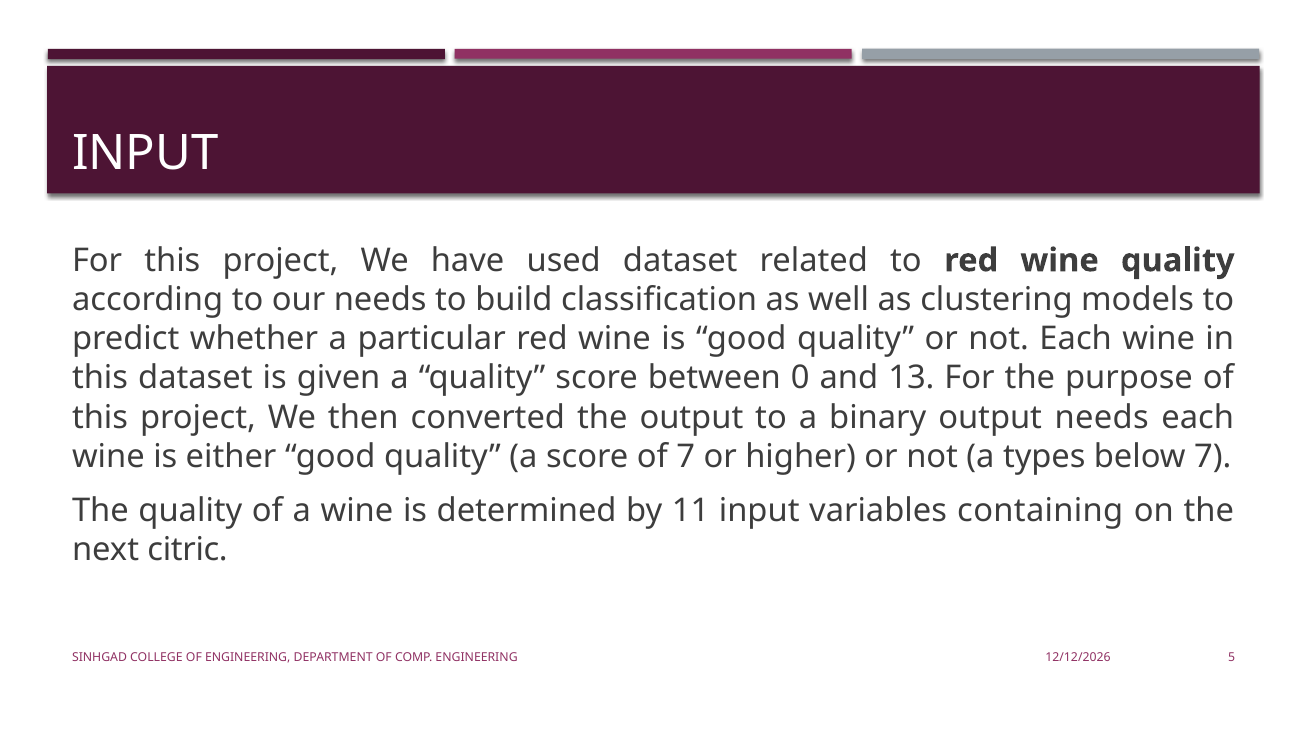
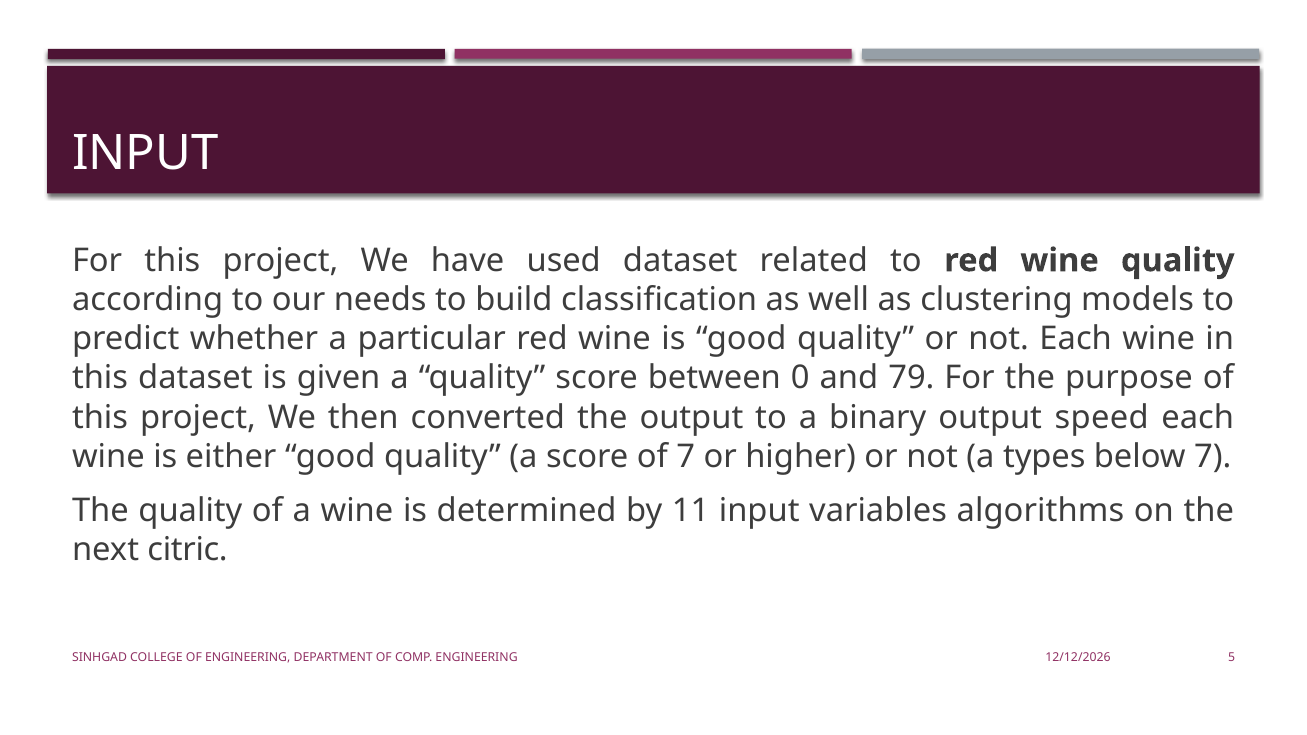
13: 13 -> 79 (911, 378)
output needs: needs -> speed (1102, 417)
containing: containing -> algorithms (1040, 511)
